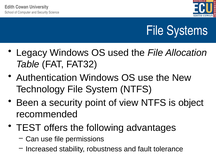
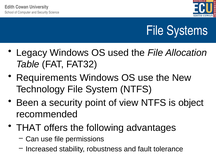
Authentication: Authentication -> Requirements (47, 78)
TEST: TEST -> THAT (29, 128)
